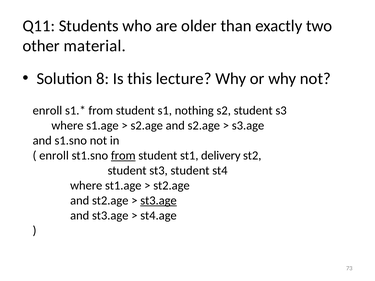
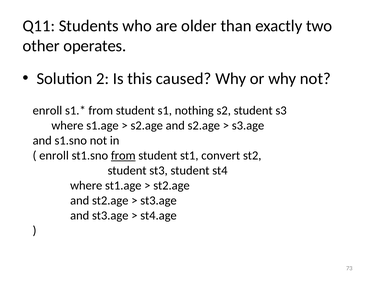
material: material -> operates (95, 46)
8: 8 -> 2 (103, 79)
lecture: lecture -> caused (184, 79)
delivery: delivery -> convert (221, 156)
st3.age underline: present -> none (158, 201)
